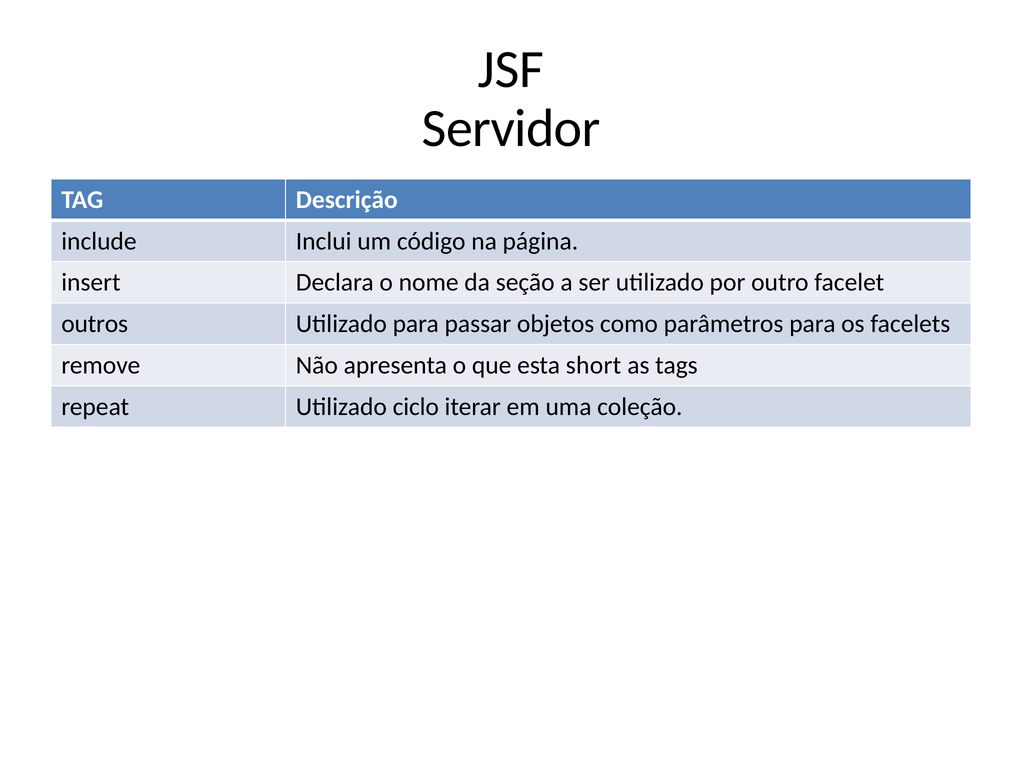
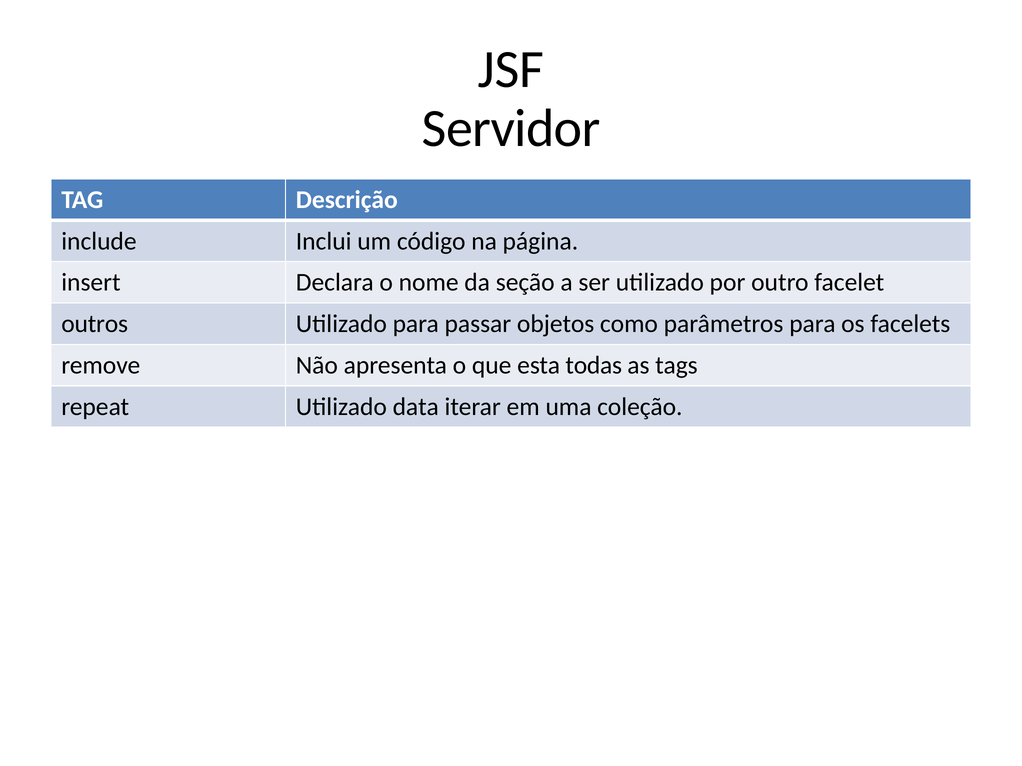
short: short -> todas (594, 366)
ciclo: ciclo -> data (416, 407)
